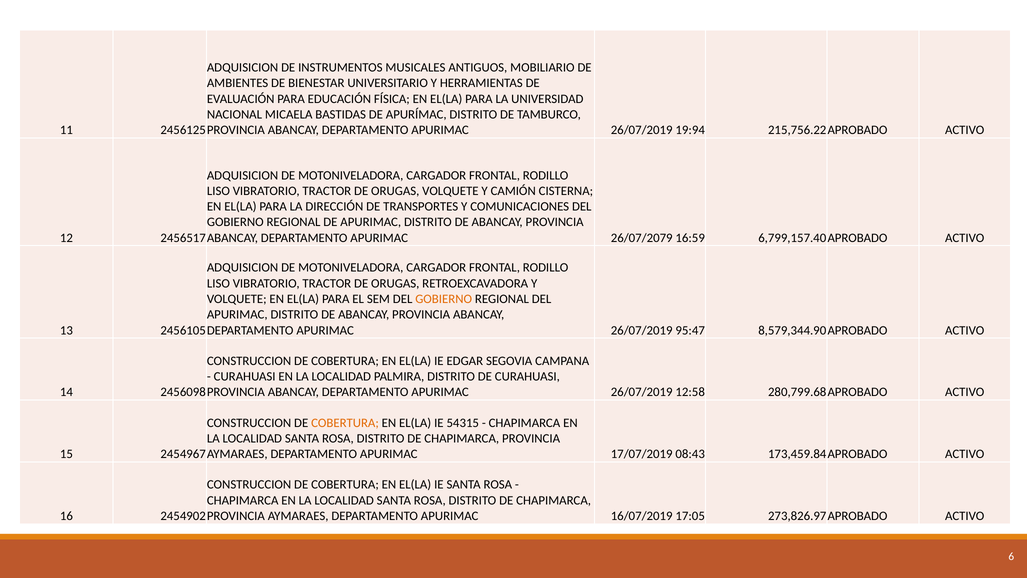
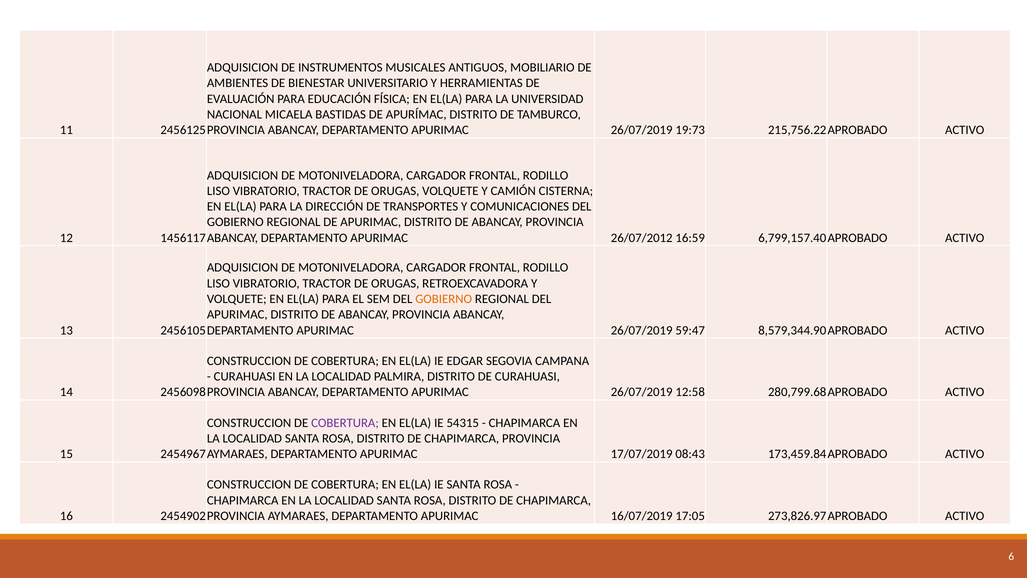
19:94: 19:94 -> 19:73 (690, 130)
2456517: 2456517 -> 1456117 (183, 238)
26/07/2079: 26/07/2079 -> 26/07/2012 (642, 238)
95:47: 95:47 -> 59:47 (690, 330)
COBERTURA colour: orange -> purple (345, 423)
